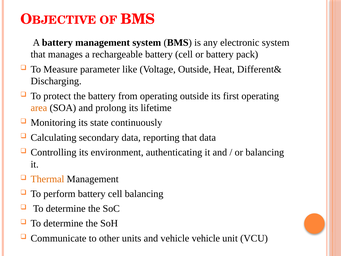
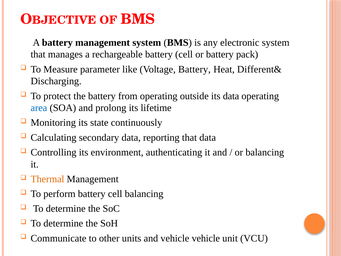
Voltage Outside: Outside -> Battery (194, 69)
its first: first -> data (231, 96)
area colour: orange -> blue (39, 108)
